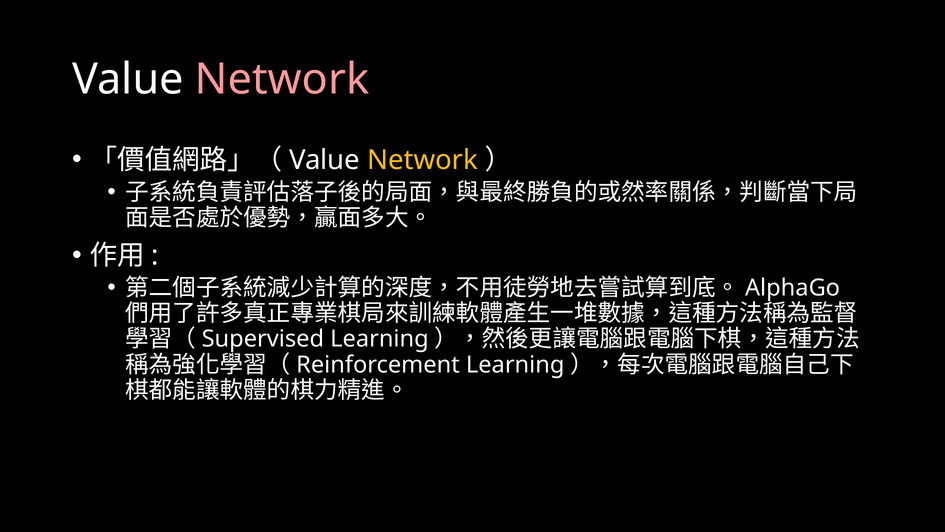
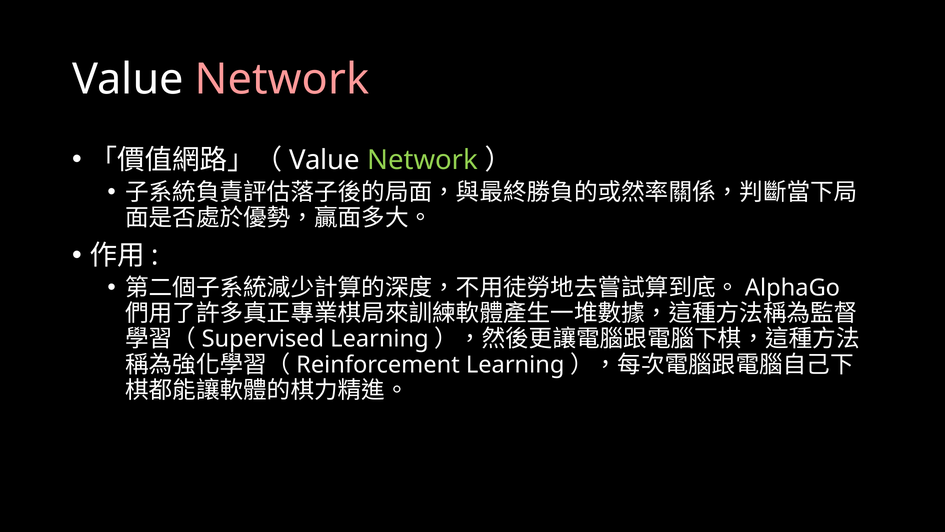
Network colour: yellow -> light green (423, 160)
